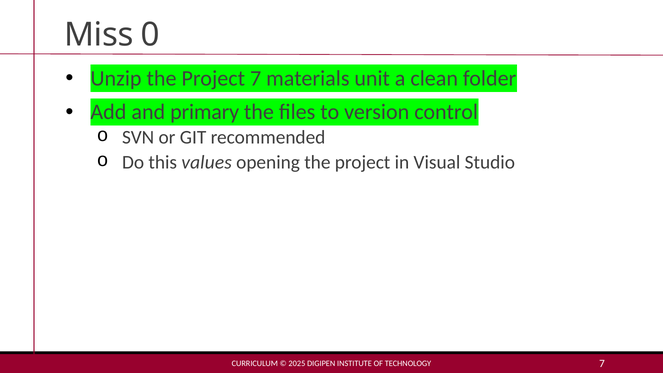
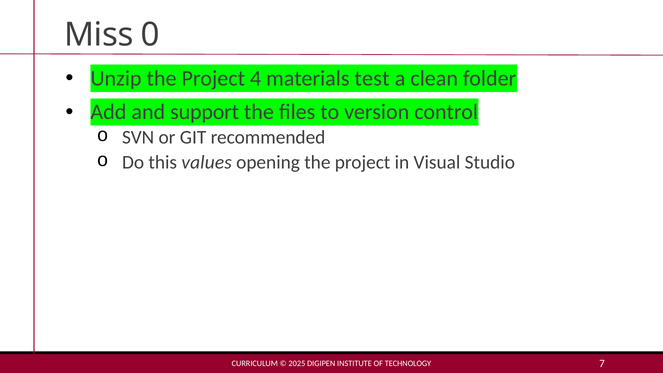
Project 7: 7 -> 4 (256, 78)
unit: unit -> test (372, 78)
primary: primary -> support (205, 112)
